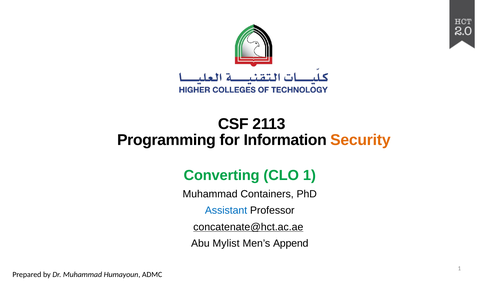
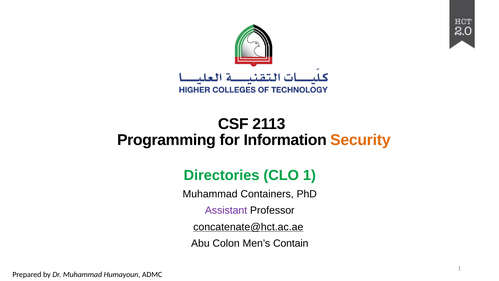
Converting: Converting -> Directories (222, 175)
Assistant colour: blue -> purple (226, 210)
Mylist: Mylist -> Colon (226, 243)
Append: Append -> Contain (291, 243)
